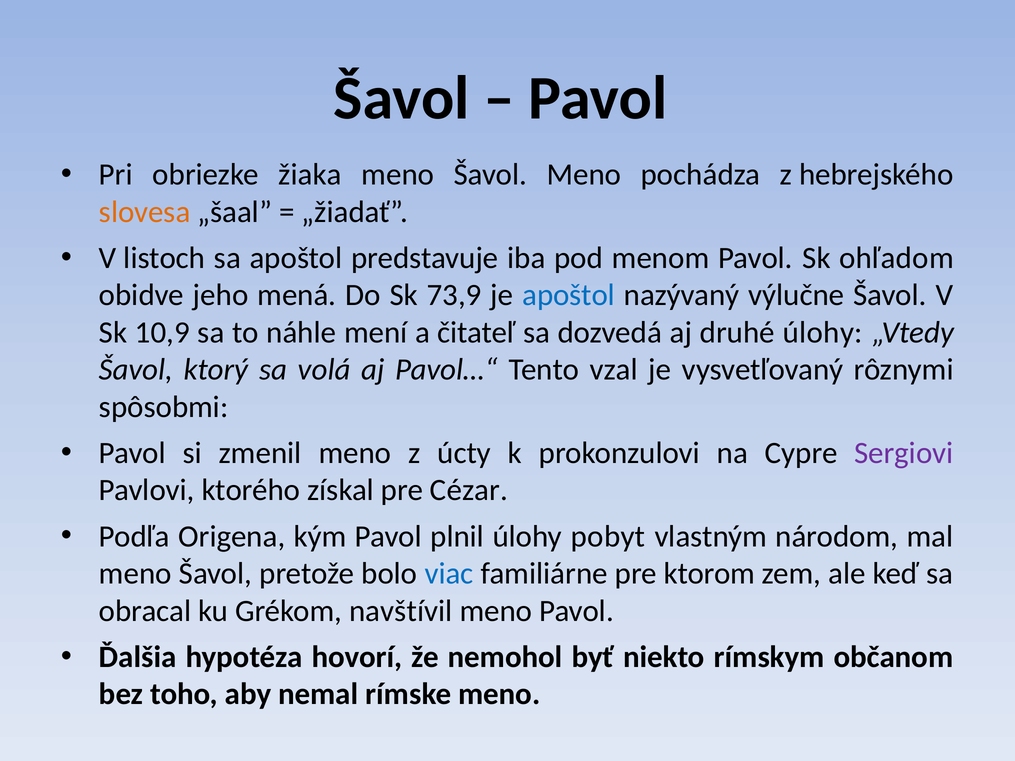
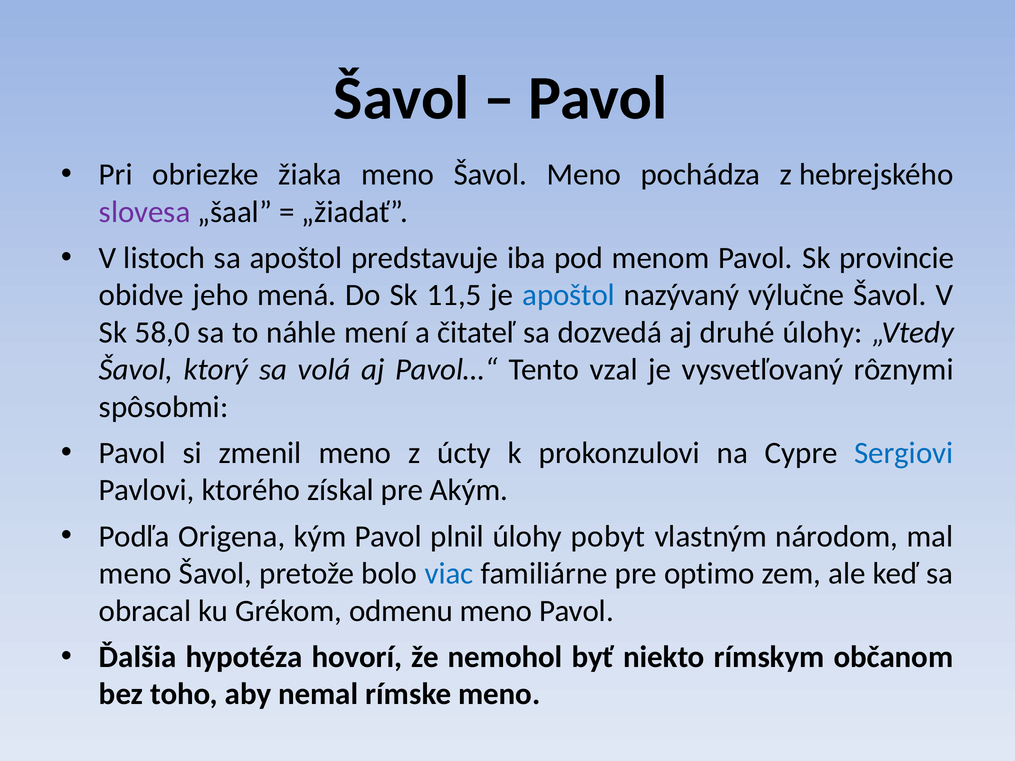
slovesa colour: orange -> purple (145, 212)
ohľadom: ohľadom -> provincie (897, 258)
73,9: 73,9 -> 11,5 (454, 295)
10,9: 10,9 -> 58,0 (162, 333)
Sergiovi colour: purple -> blue (904, 453)
Cézar: Cézar -> Akým (469, 490)
ktorom: ktorom -> optimo (709, 574)
navštívil: navštívil -> odmenu (401, 611)
